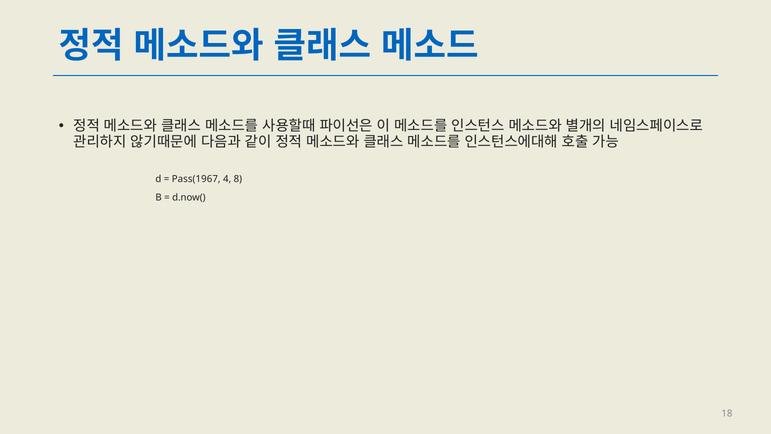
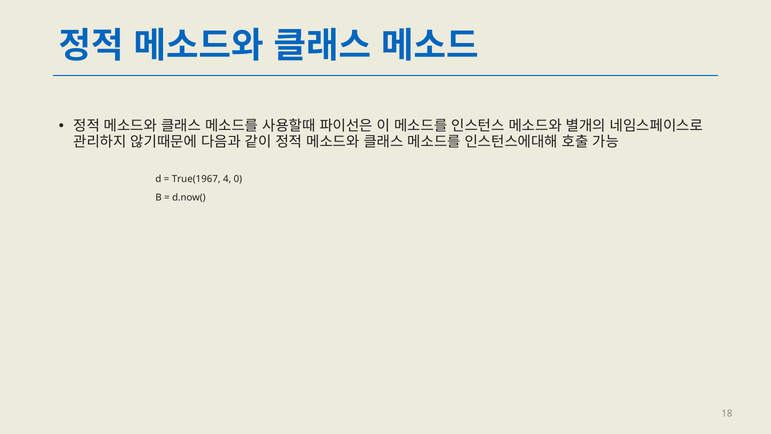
Pass(1967: Pass(1967 -> True(1967 (196, 179)
8: 8 -> 0 (238, 179)
